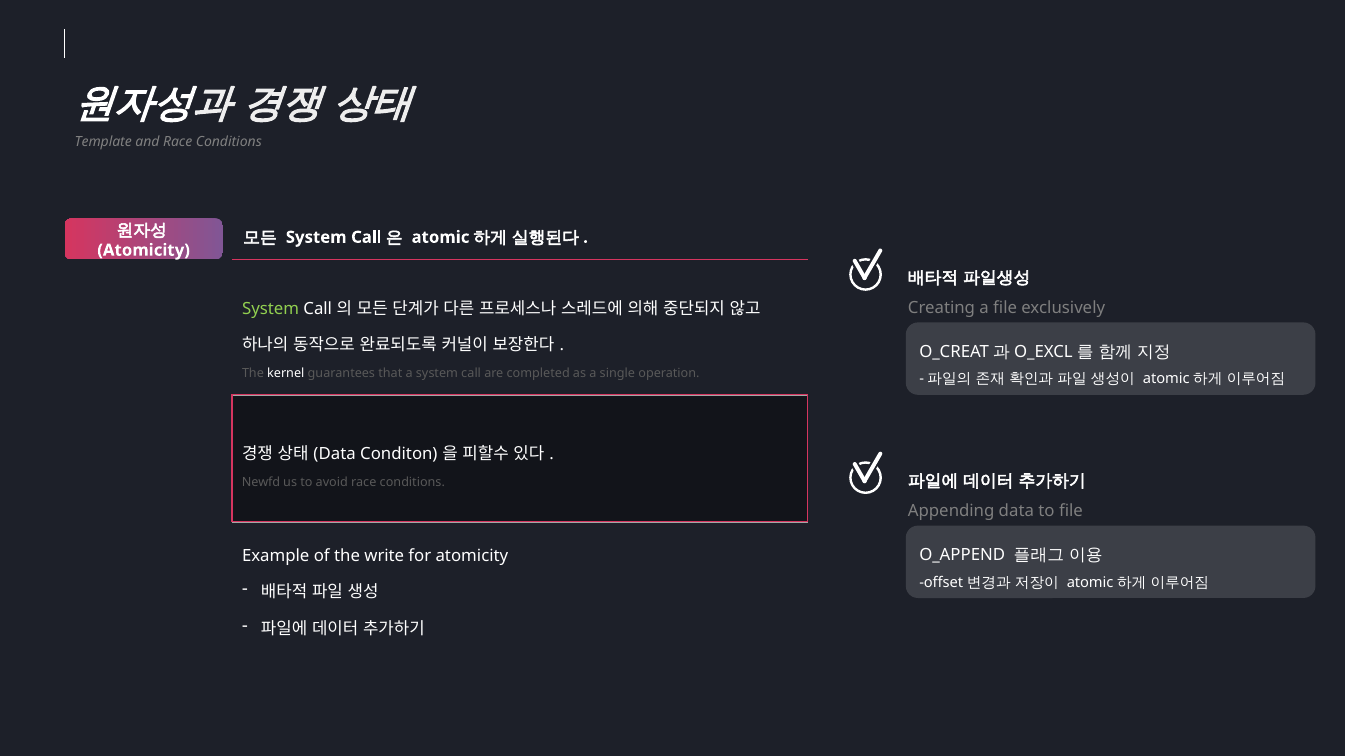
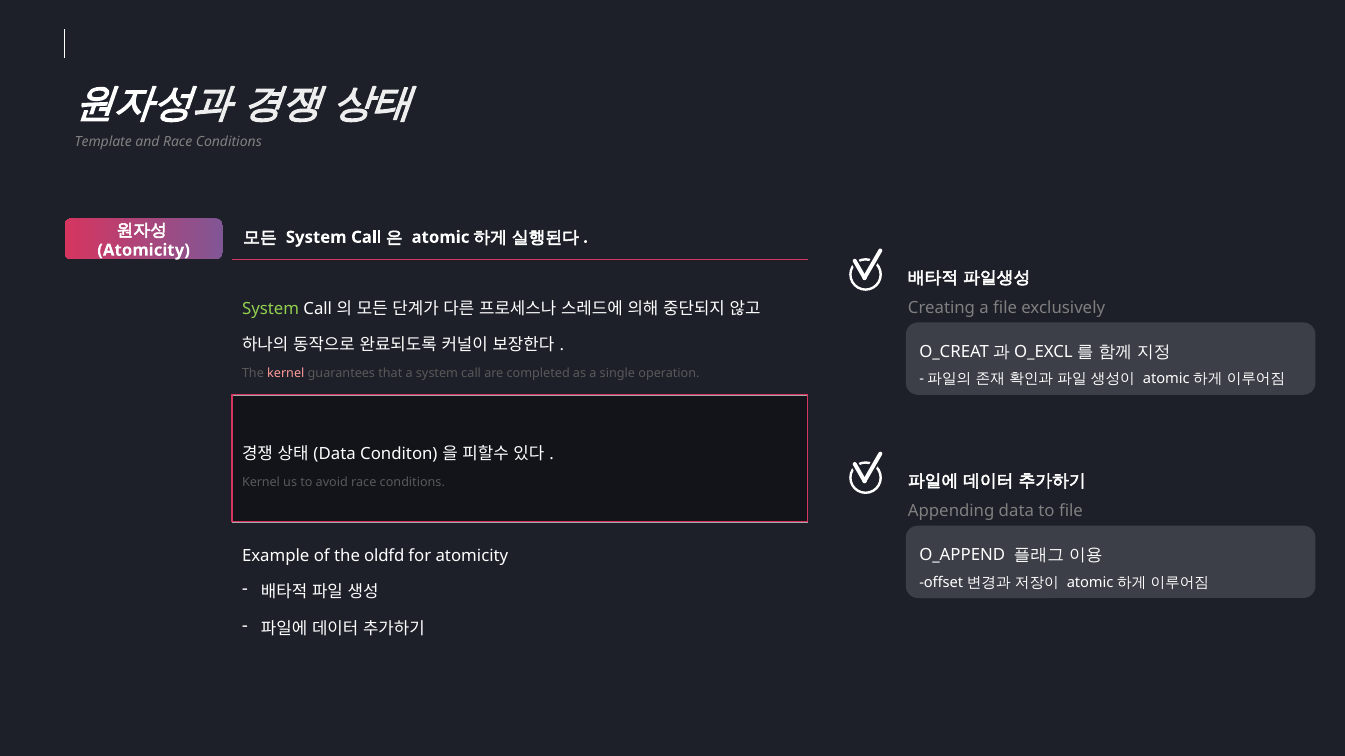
kernel colour: white -> pink (286, 374)
Newfd: Newfd -> Kernel (261, 482)
write: write -> oldfd (384, 556)
